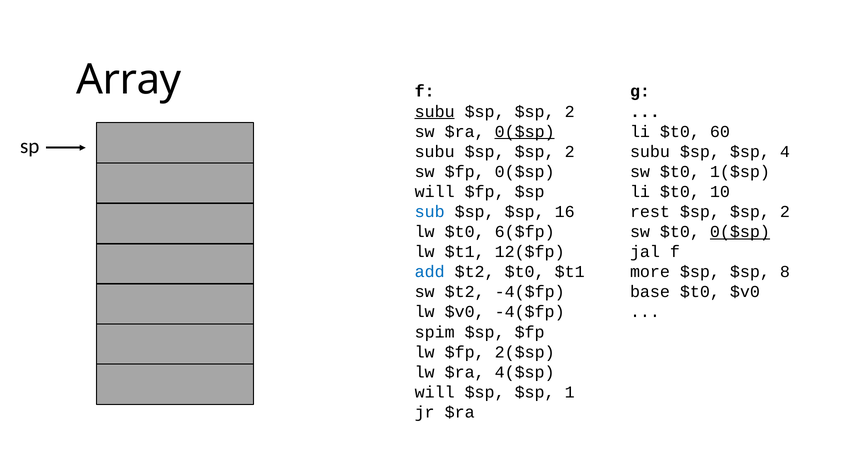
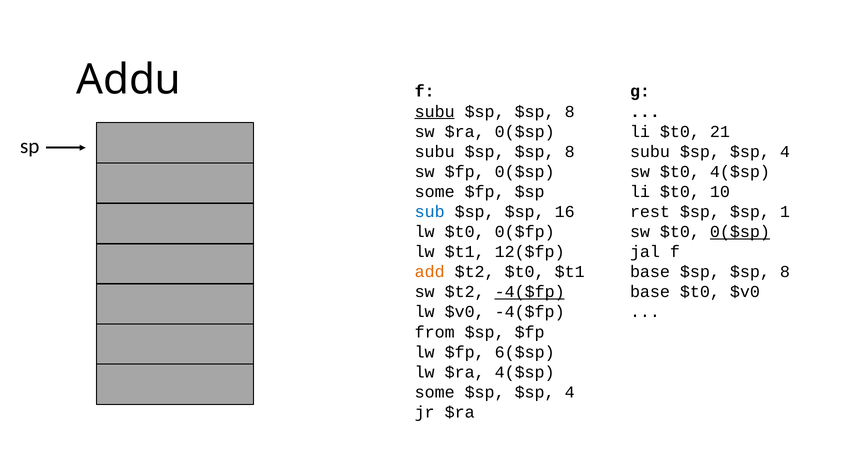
Array: Array -> Addu (129, 80)
2: 2 -> 8 (570, 111)
0($sp underline: present -> none (525, 131)
60: 60 -> 21 (720, 131)
2: 2 -> 8 (570, 152)
$t0 1($sp: 1($sp -> 4($sp (740, 172)
will: will -> some (435, 192)
2: 2 -> 1 (785, 212)
6($fp: 6($fp -> 0($fp (525, 232)
add colour: blue -> orange (430, 272)
more: more -> base (650, 272)
-4($fp underline: none -> present (530, 292)
spim: spim -> from (435, 332)
2($sp: 2($sp -> 6($sp (525, 352)
will: will -> some (435, 392)
1: 1 -> 4 (570, 392)
